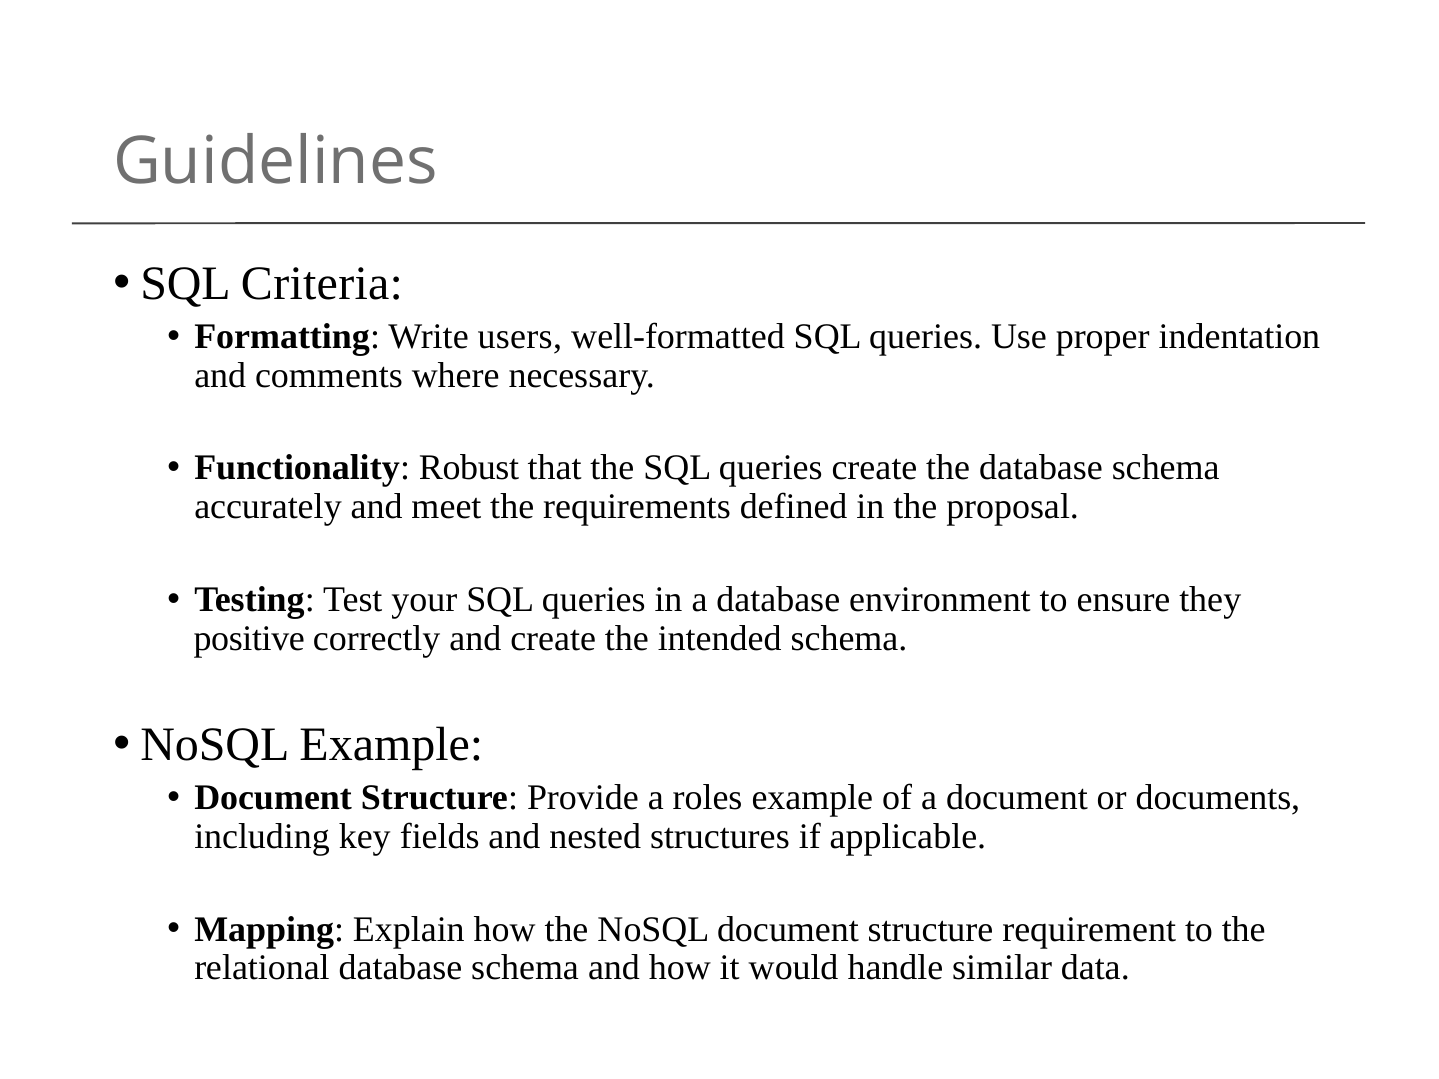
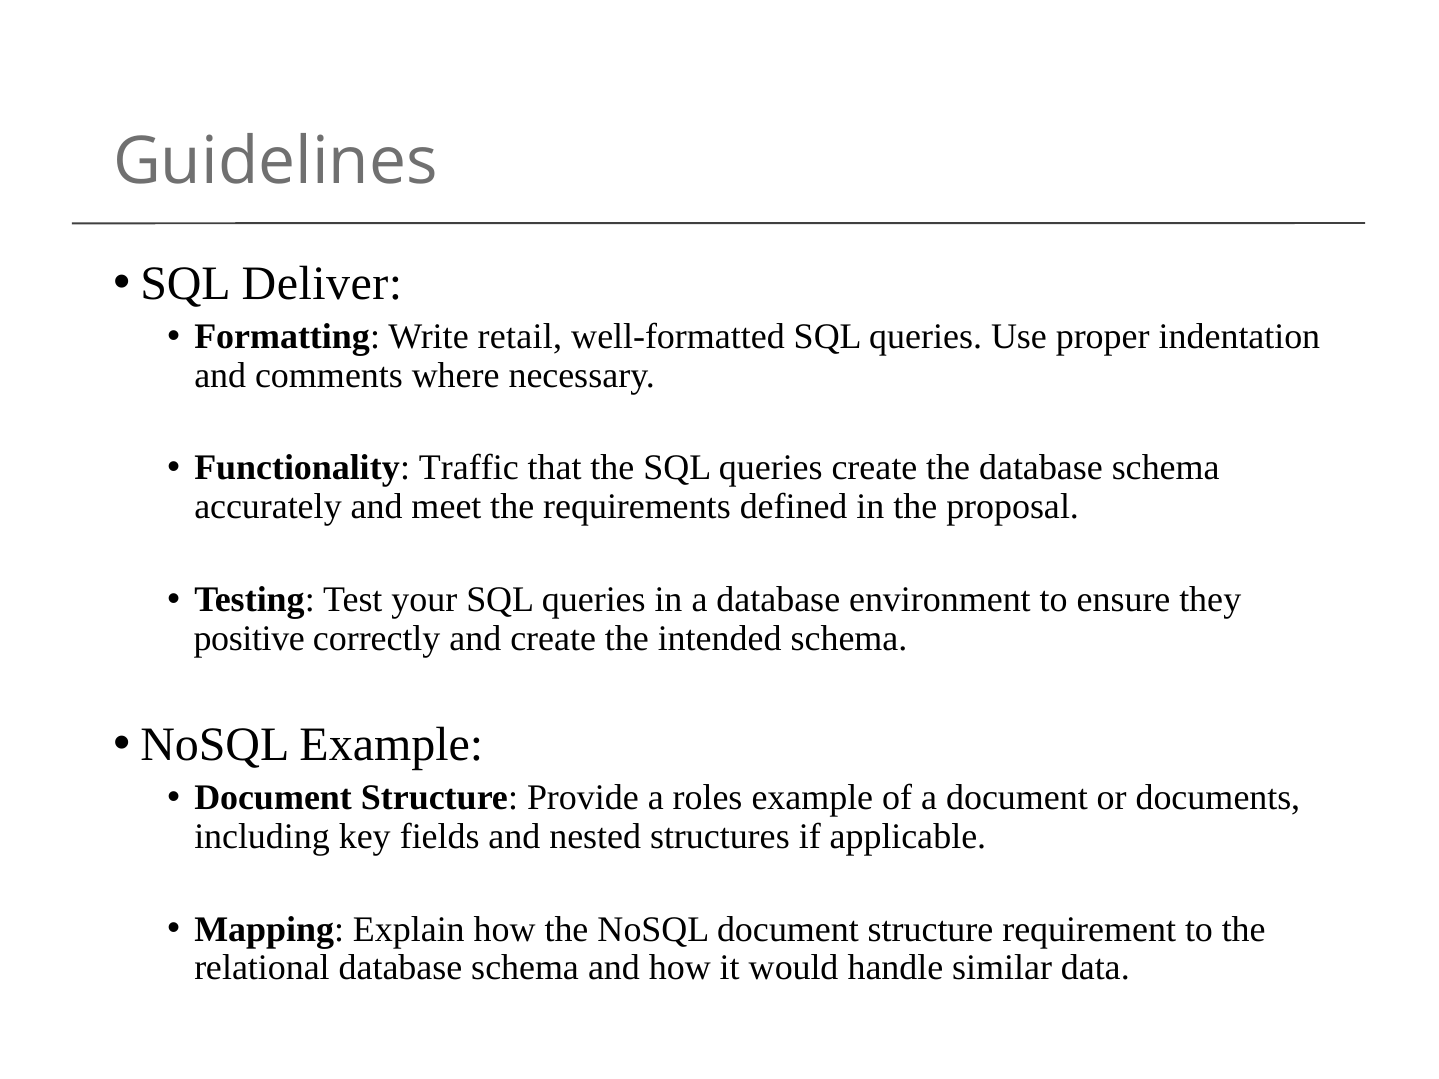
Criteria: Criteria -> Deliver (322, 284)
users: users -> retail (520, 337)
Robust: Robust -> Traffic (469, 468)
